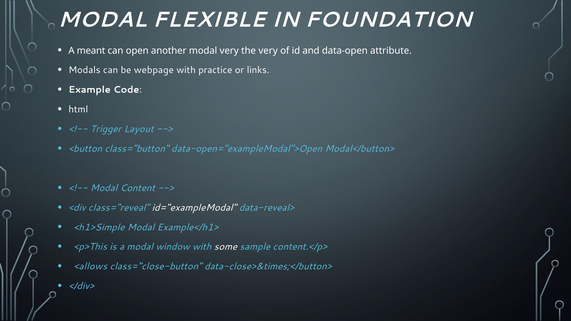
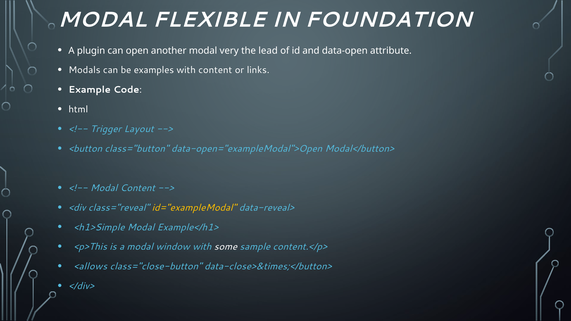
meant: meant -> plugin (91, 51)
the very: very -> lead (268, 51)
webpage: webpage -> examples (154, 70)
with practice: practice -> content (215, 70)
id="exampleModal colour: white -> yellow (194, 208)
